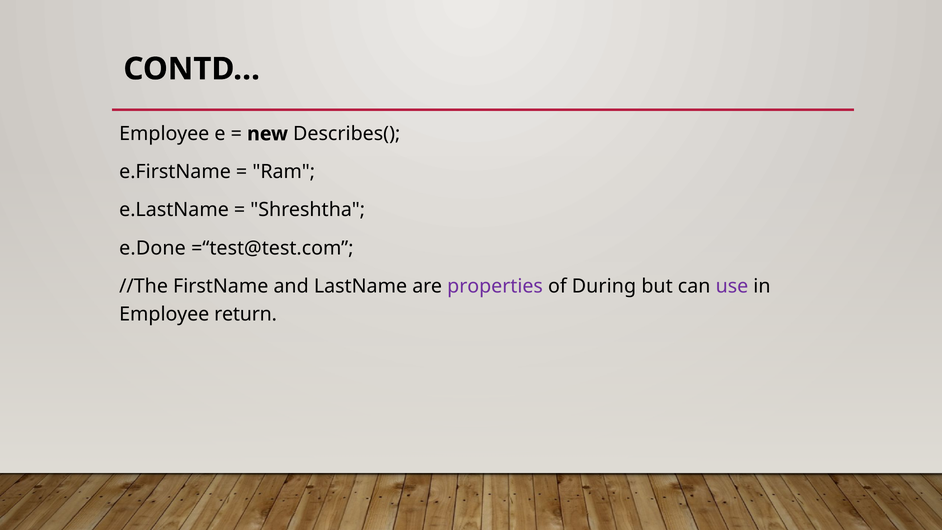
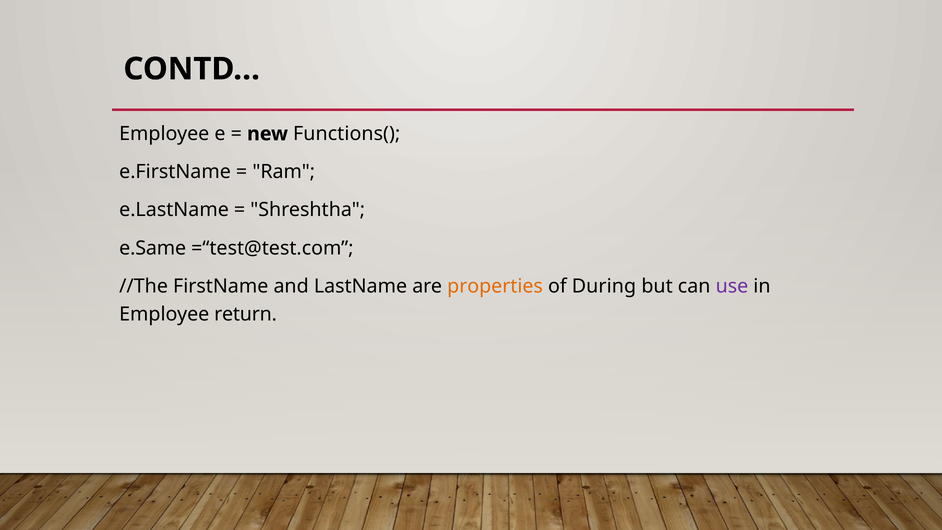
Describes(: Describes( -> Functions( (347, 134)
e.Done: e.Done -> e.Same (153, 248)
properties colour: purple -> orange (495, 286)
